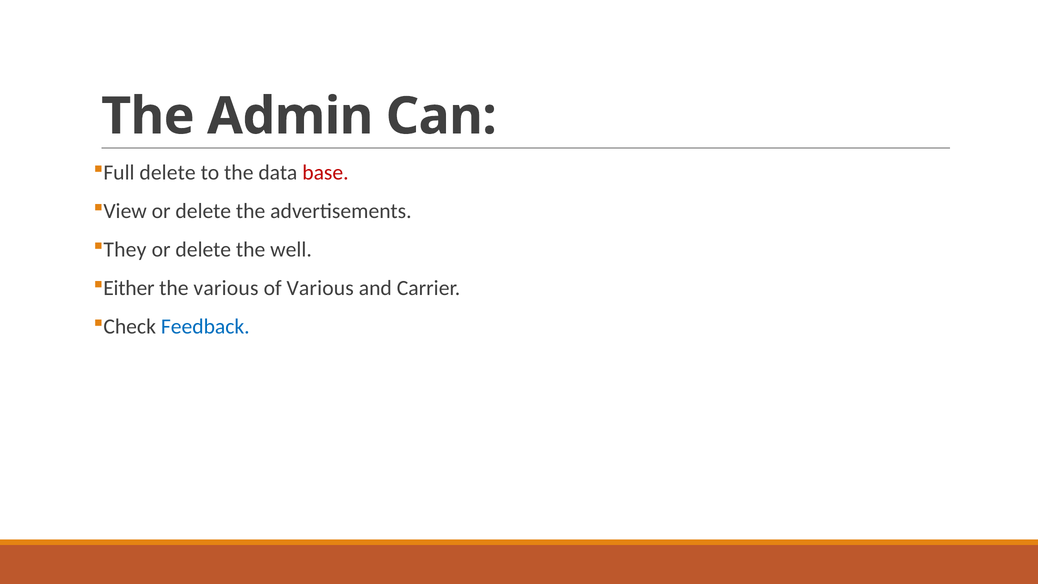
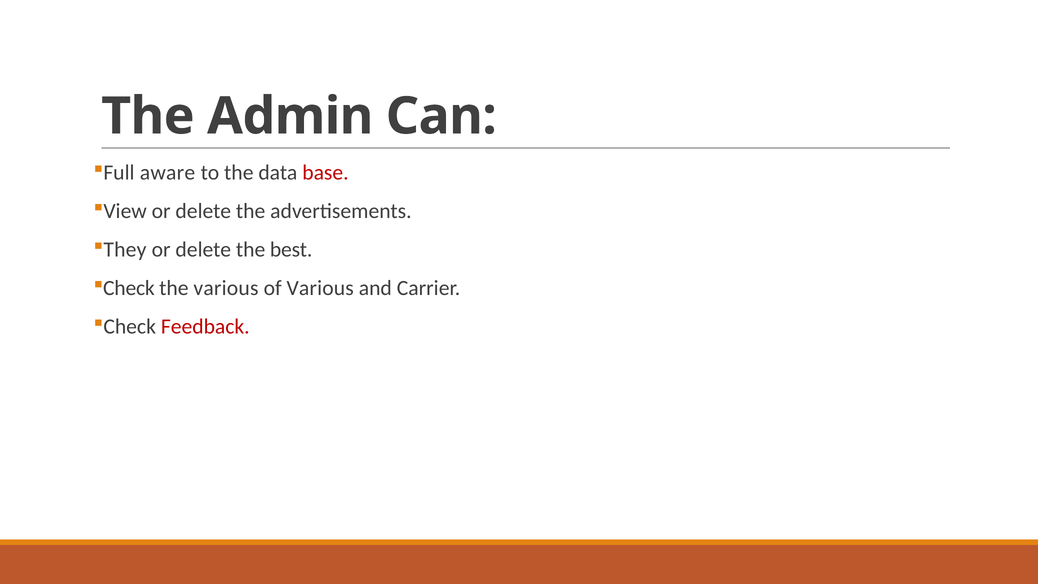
Full delete: delete -> aware (168, 173)
well: well -> best (291, 250)
Either: Either -> Check (129, 288)
Feedback colour: blue -> red (205, 327)
